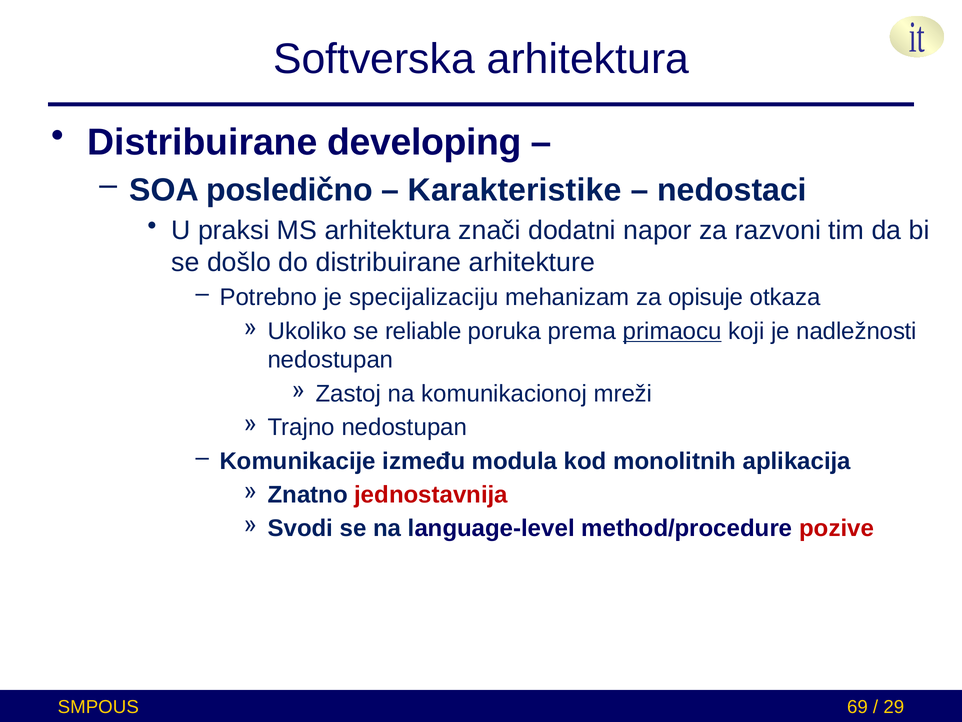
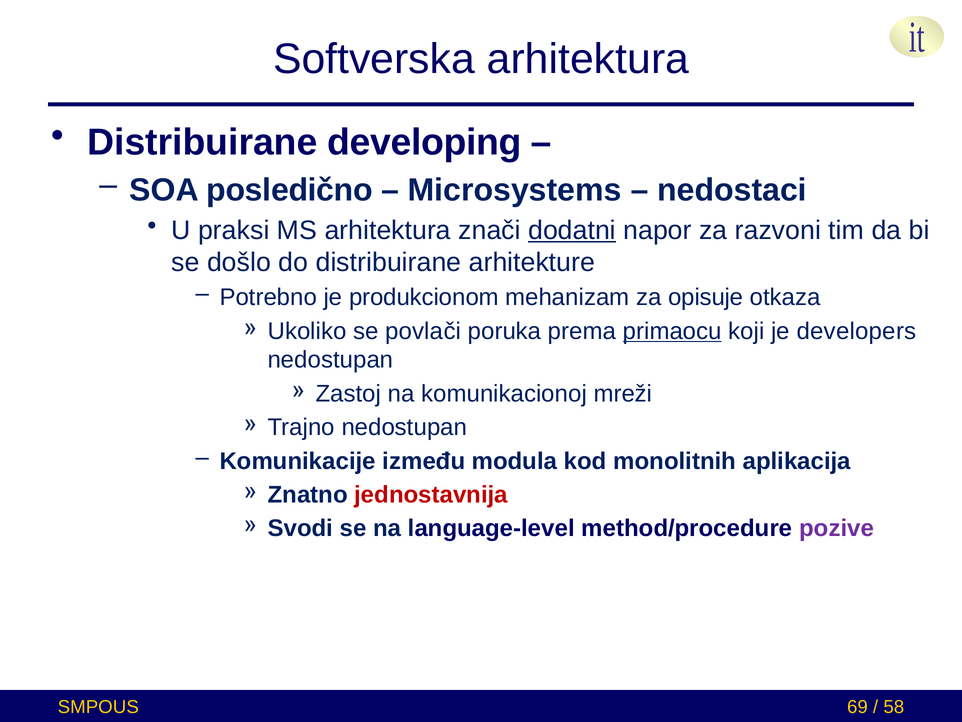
Karakteristike: Karakteristike -> Microsystems (515, 190)
dodatni underline: none -> present (572, 230)
specijalizaciju: specijalizaciju -> produkcionom (424, 297)
reliable: reliable -> povlači (423, 331)
nadležnosti: nadležnosti -> developers (856, 331)
pozive colour: red -> purple (837, 528)
29: 29 -> 58 (894, 707)
